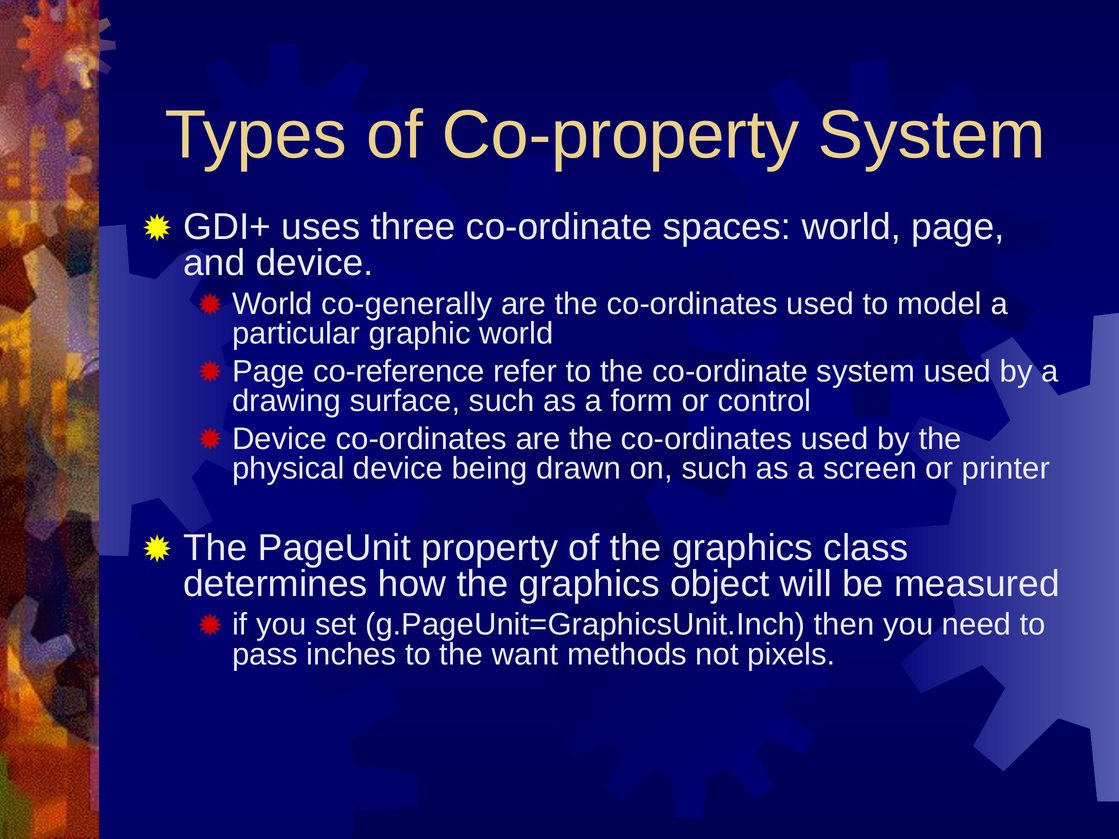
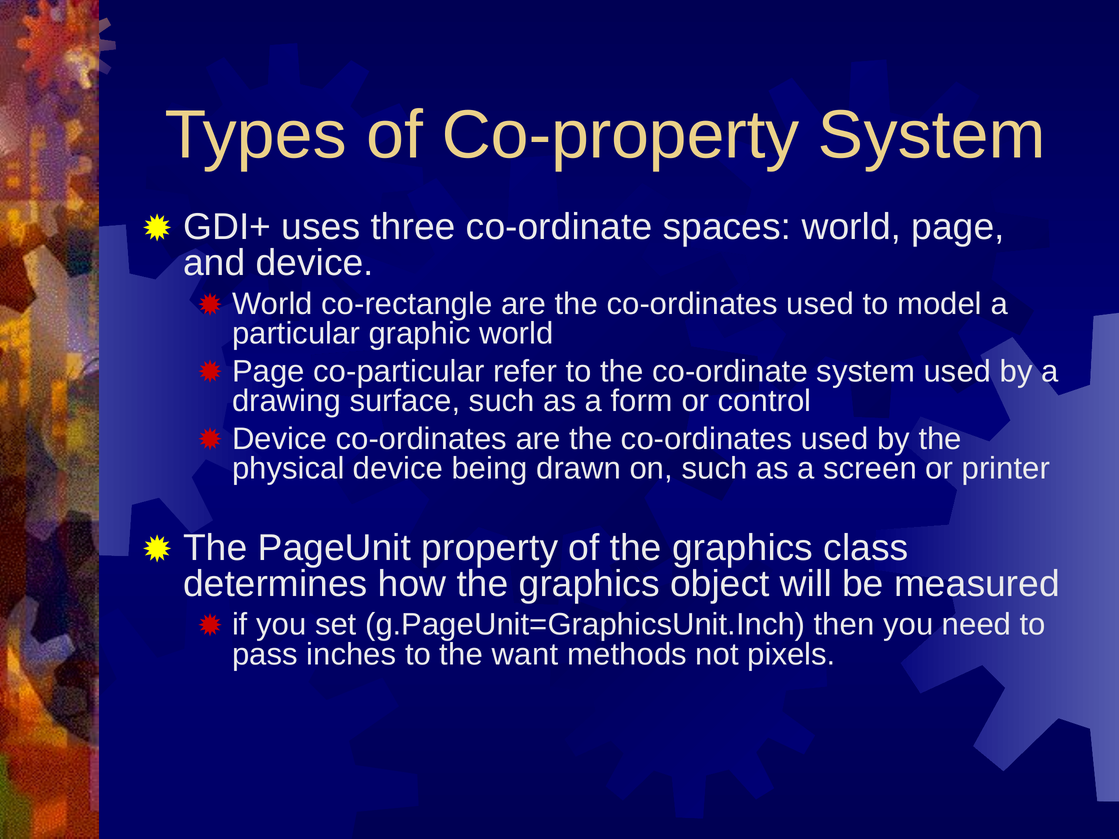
co-generally: co-generally -> co-rectangle (407, 304)
co-reference: co-reference -> co-particular (399, 371)
